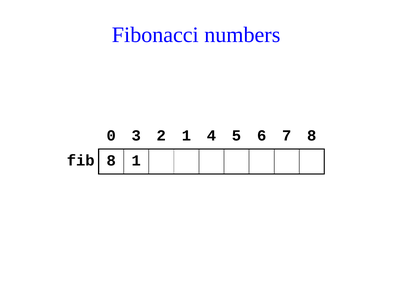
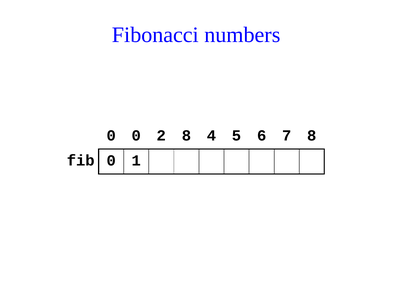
0 3: 3 -> 0 (136, 136)
2 1: 1 -> 8 (186, 136)
fib 8: 8 -> 0 (111, 161)
